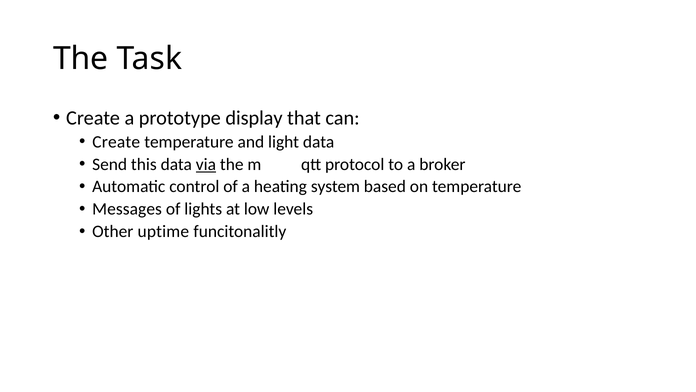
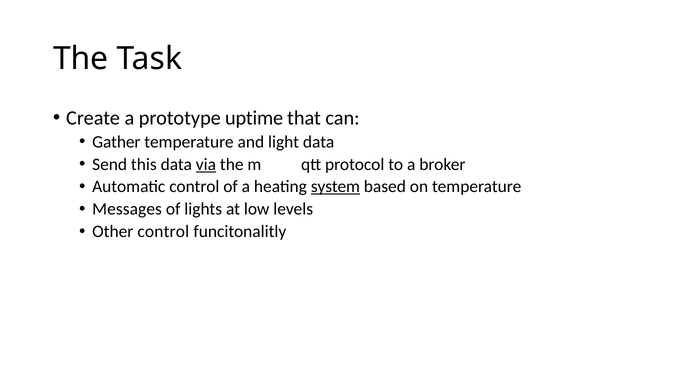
display: display -> uptime (254, 118)
Create: Create -> Gather (116, 142)
system underline: none -> present (335, 186)
Other uptime: uptime -> control (163, 231)
